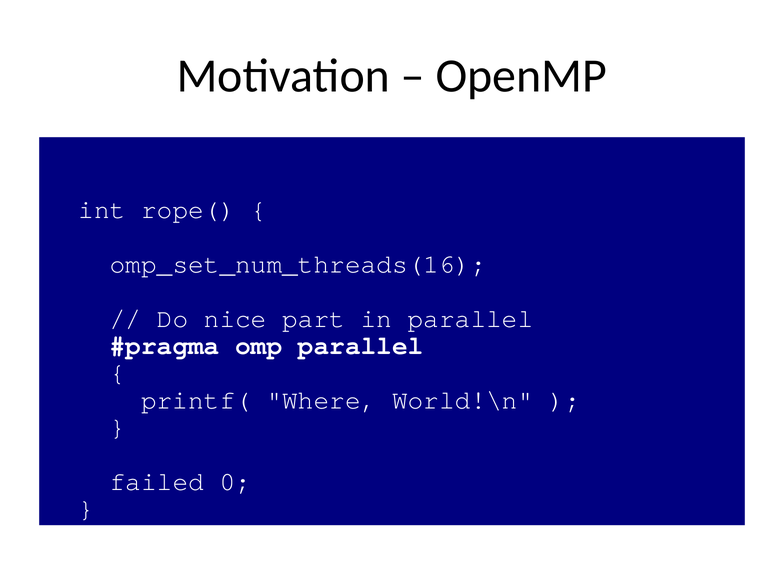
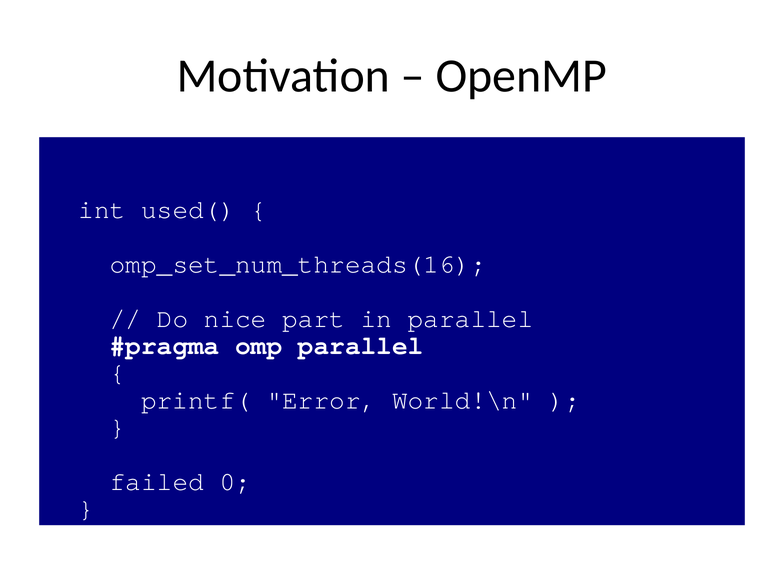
rope(: rope( -> used( (188, 210)
Where: Where -> Error (322, 400)
